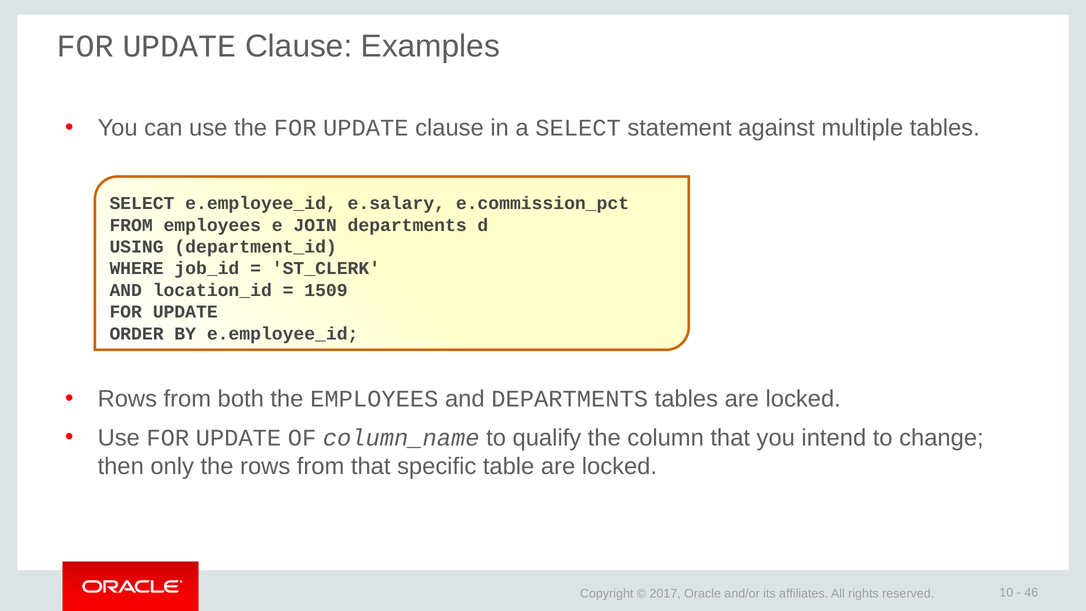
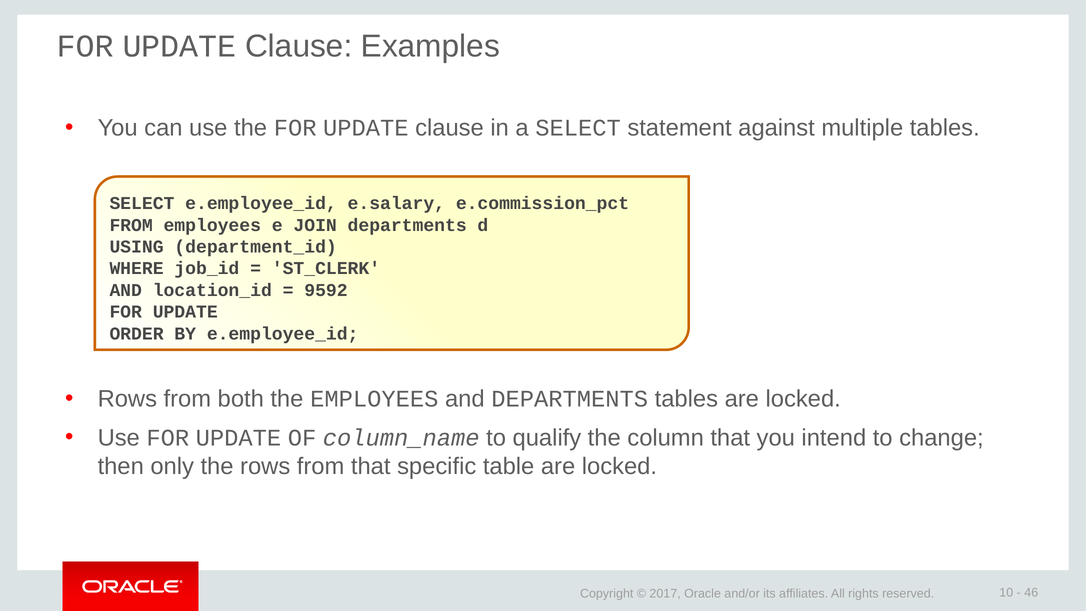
1509: 1509 -> 9592 (326, 290)
